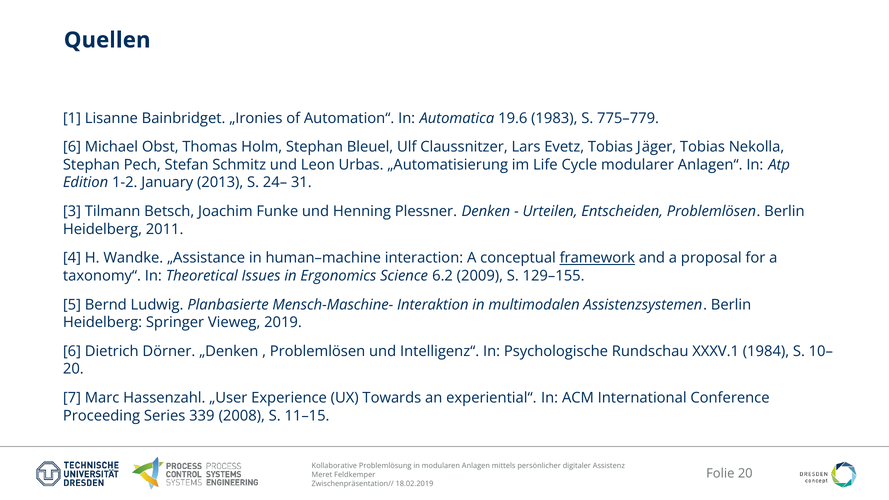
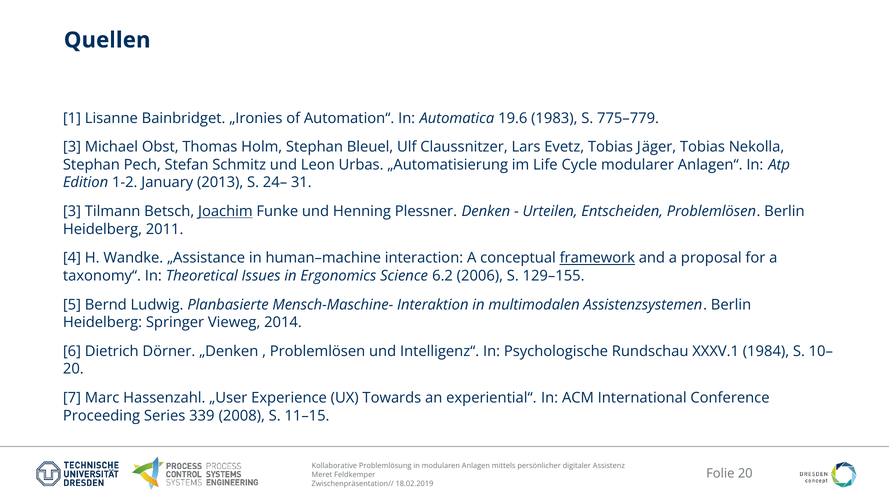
6: 6 -> 3 (72, 147)
Joachim underline: none -> present (225, 211)
2009: 2009 -> 2006 (480, 276)
2019: 2019 -> 2014 (283, 323)
